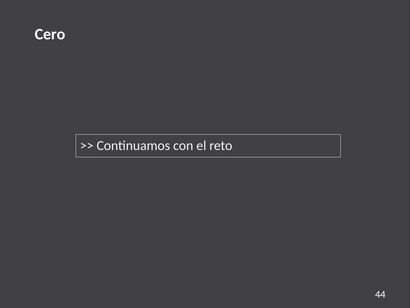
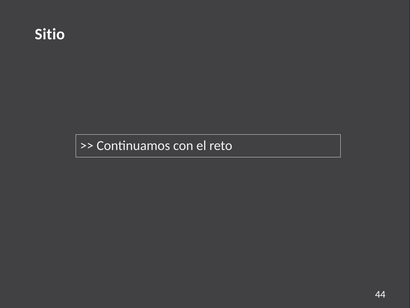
Cero: Cero -> Sitio (50, 34)
